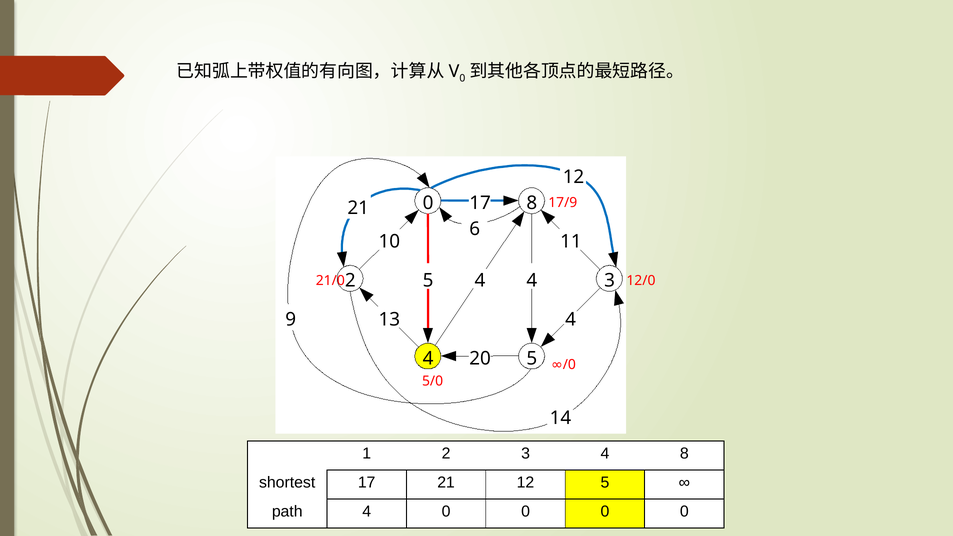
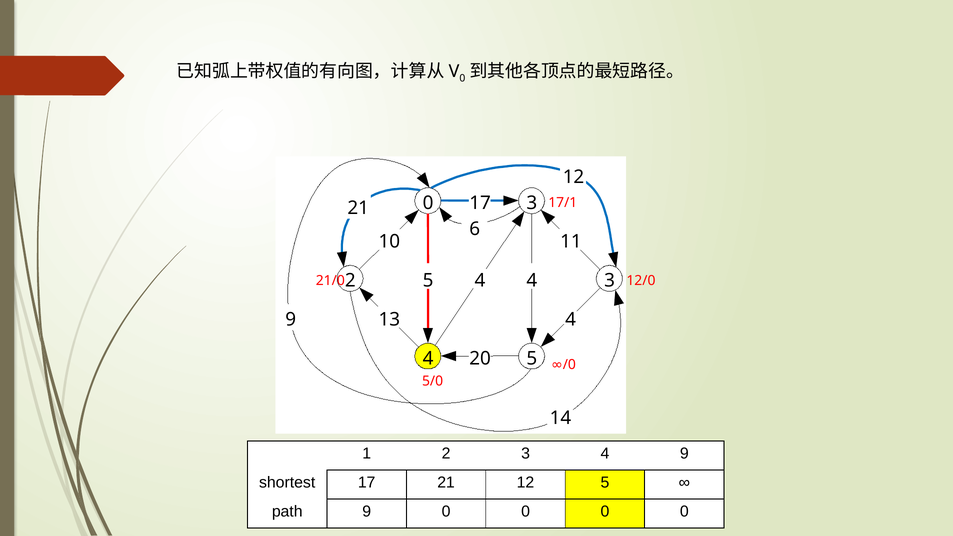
0 8: 8 -> 3 (532, 203)
17/9: 17/9 -> 17/1 (563, 203)
4 8: 8 -> 9 (684, 454)
path 4: 4 -> 9 (367, 512)
